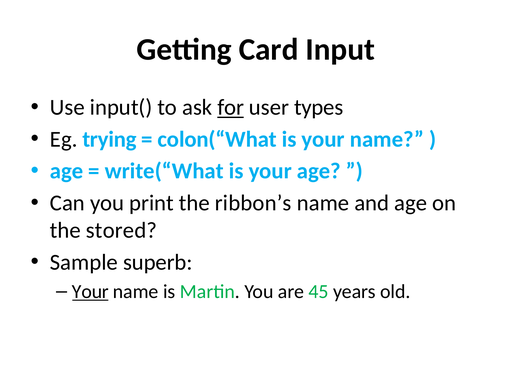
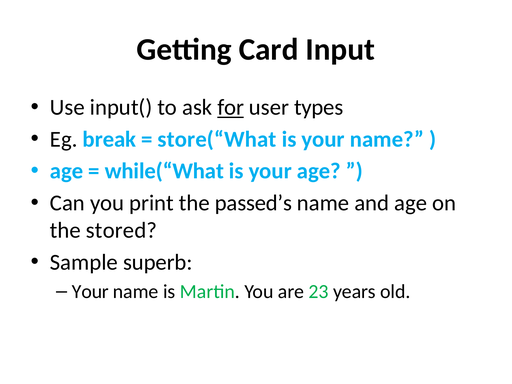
trying: trying -> break (109, 139)
colon(“What: colon(“What -> store(“What (217, 139)
write(“What: write(“What -> while(“What (164, 171)
ribbon’s: ribbon’s -> passed’s (253, 203)
Your underline: present -> none (90, 292)
45: 45 -> 23 (319, 292)
